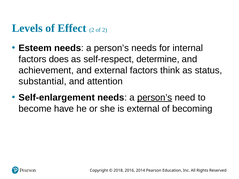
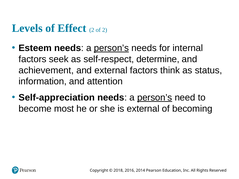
person’s underline: none -> present (111, 48)
does: does -> seek (59, 59)
substantial: substantial -> information (43, 82)
Self-enlargement: Self-enlargement -> Self-appreciation (57, 98)
have: have -> most (64, 109)
